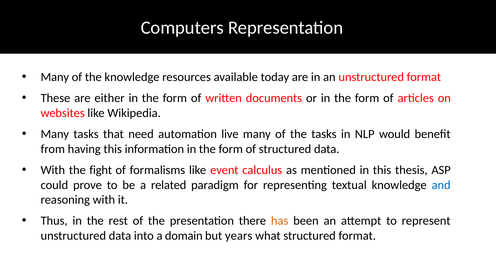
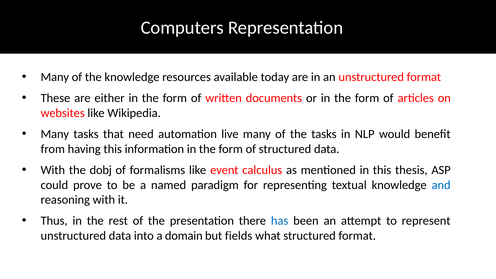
fight: fight -> dobj (101, 170)
related: related -> named (169, 185)
has colour: orange -> blue (280, 221)
years: years -> fields (239, 236)
